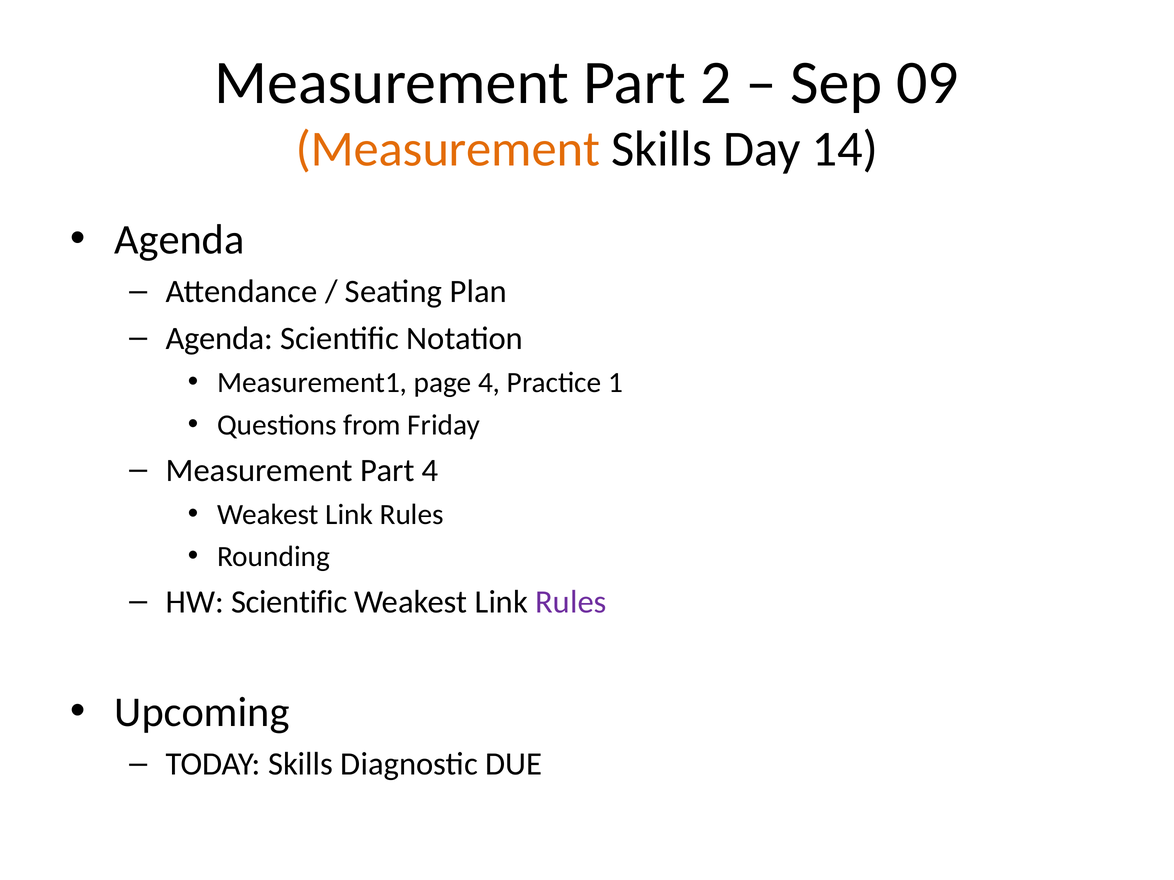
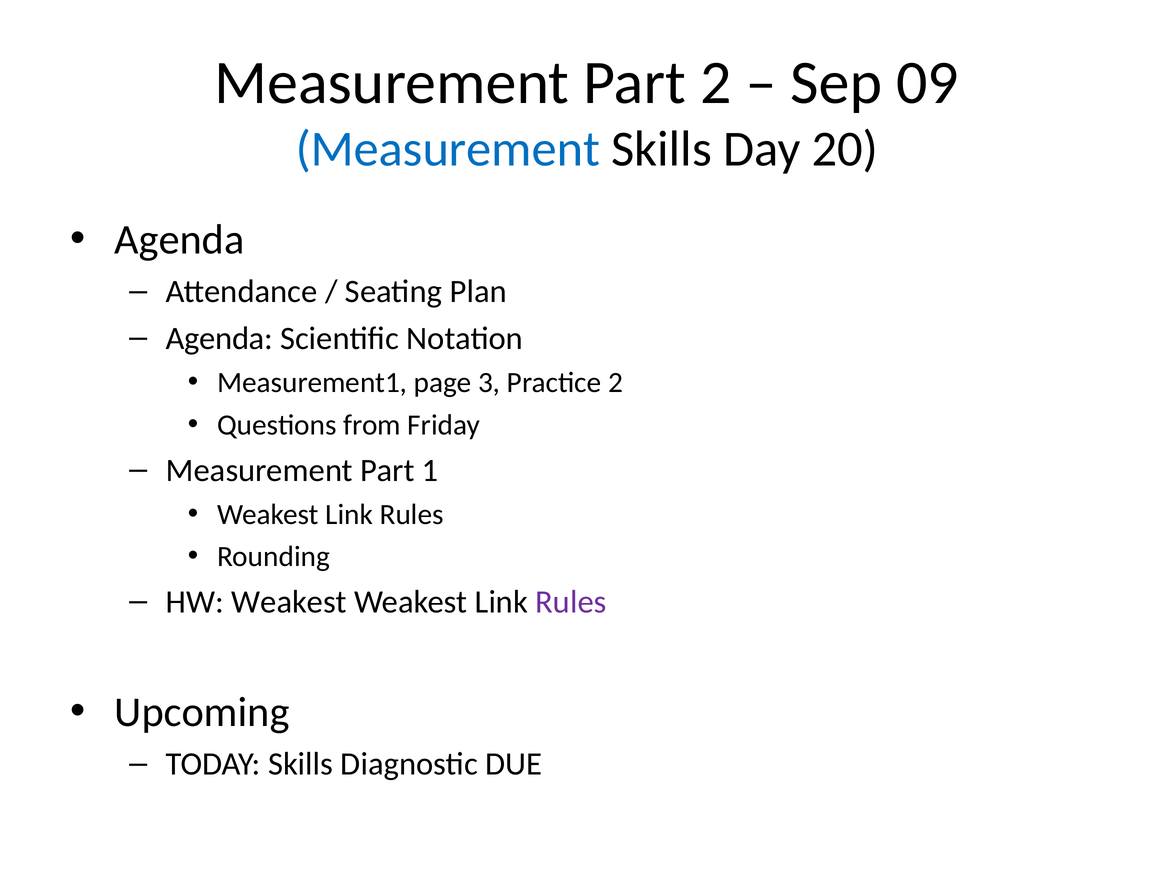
Measurement colour: orange -> blue (448, 149)
14: 14 -> 20 (845, 149)
page 4: 4 -> 3 (489, 383)
Practice 1: 1 -> 2 (616, 383)
Part 4: 4 -> 1 (430, 471)
HW Scientific: Scientific -> Weakest (289, 602)
